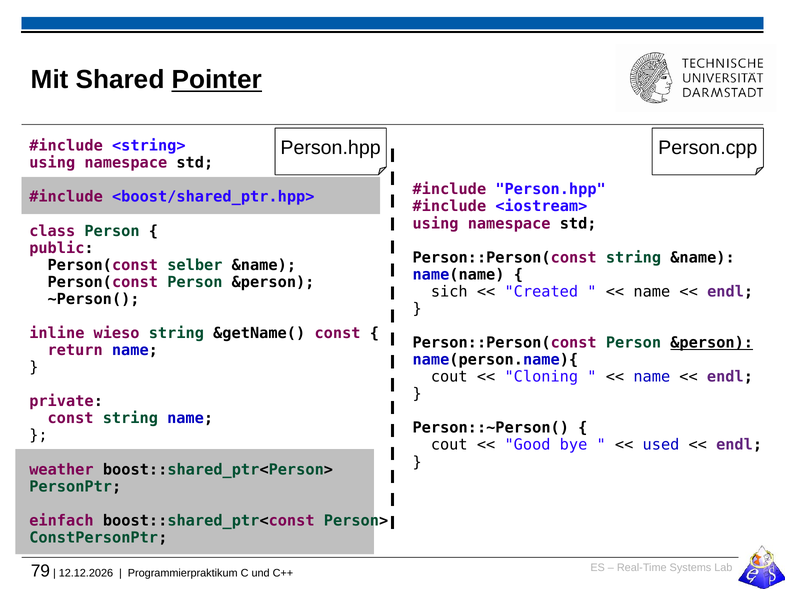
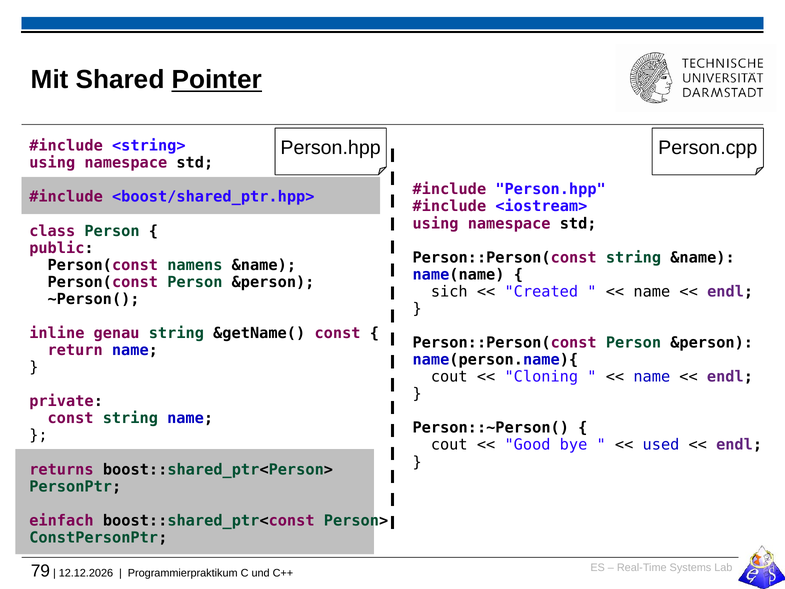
selber: selber -> namens (195, 265)
wieso: wieso -> genau (117, 333)
&person underline: present -> none (712, 343)
weather: weather -> returns (61, 469)
